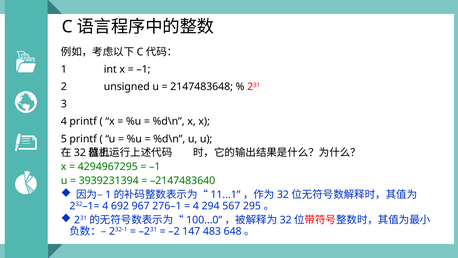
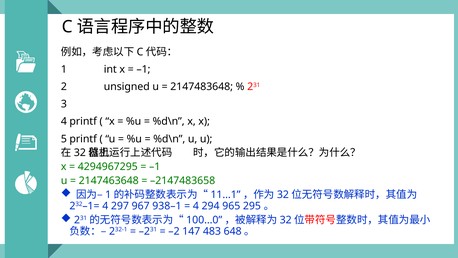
3939231394: 3939231394 -> 2147463648 (109, 180)
–2147483640: –2147483640 -> –2147483658 (183, 180)
692: 692 -> 297 (120, 206)
276–1: 276–1 -> 938–1 (167, 206)
567: 567 -> 965 (231, 206)
